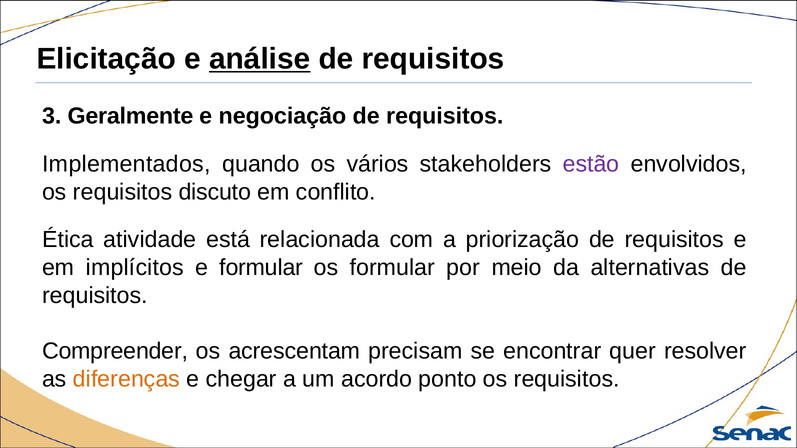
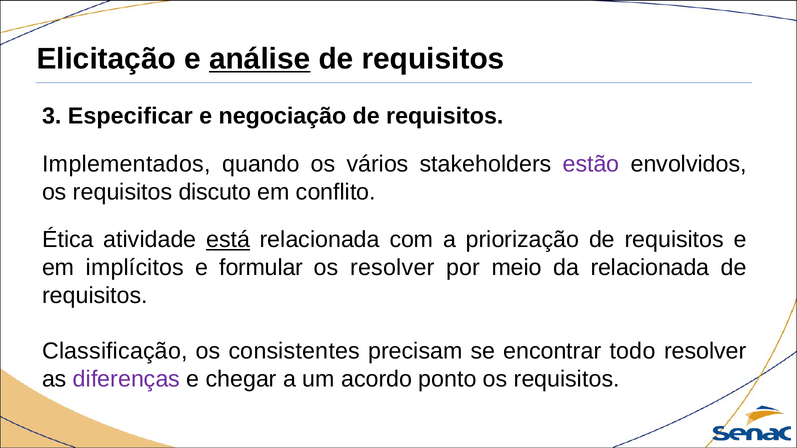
Geralmente: Geralmente -> Especificar (130, 116)
está underline: none -> present (228, 240)
os formular: formular -> resolver (392, 268)
da alternativas: alternativas -> relacionada (650, 268)
Compreender: Compreender -> Classificação (115, 352)
acrescentam: acrescentam -> consistentes (294, 352)
quer: quer -> todo (633, 352)
diferenças colour: orange -> purple (127, 379)
